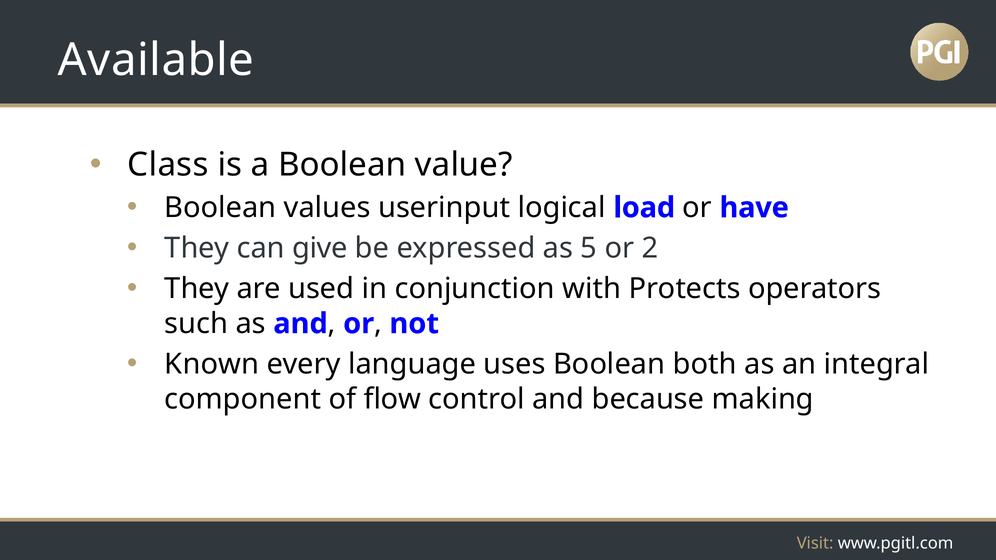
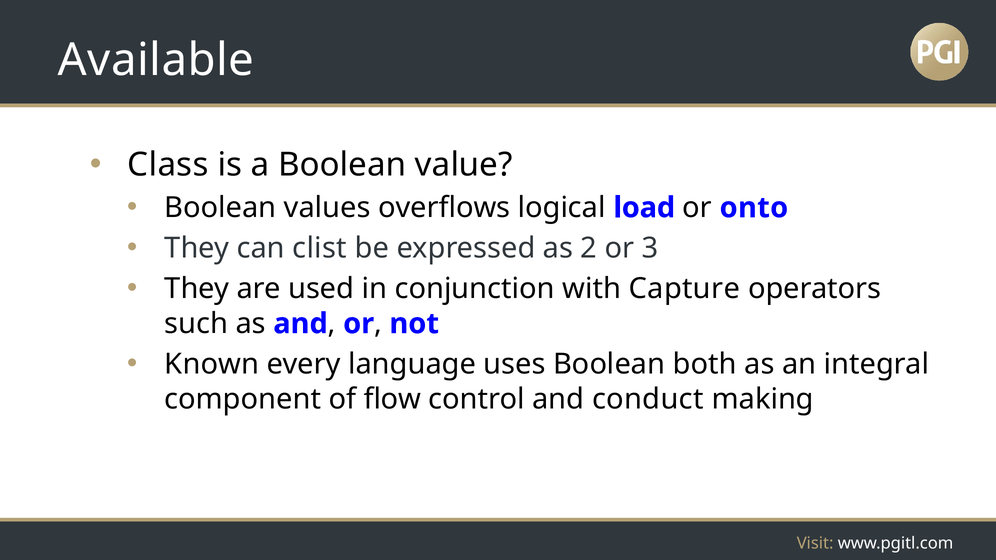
userinput: userinput -> overflows (444, 208)
have: have -> onto (754, 208)
give: give -> clist (320, 248)
5: 5 -> 2 (589, 248)
2: 2 -> 3 (650, 248)
Protects: Protects -> Capture (684, 289)
because: because -> conduct (648, 399)
